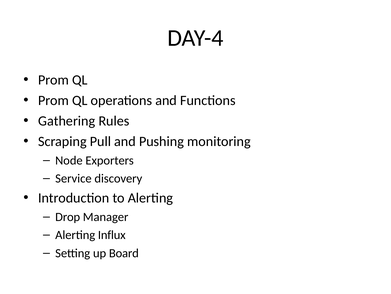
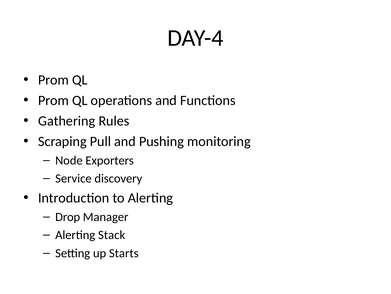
Influx: Influx -> Stack (112, 234)
Board: Board -> Starts (124, 252)
